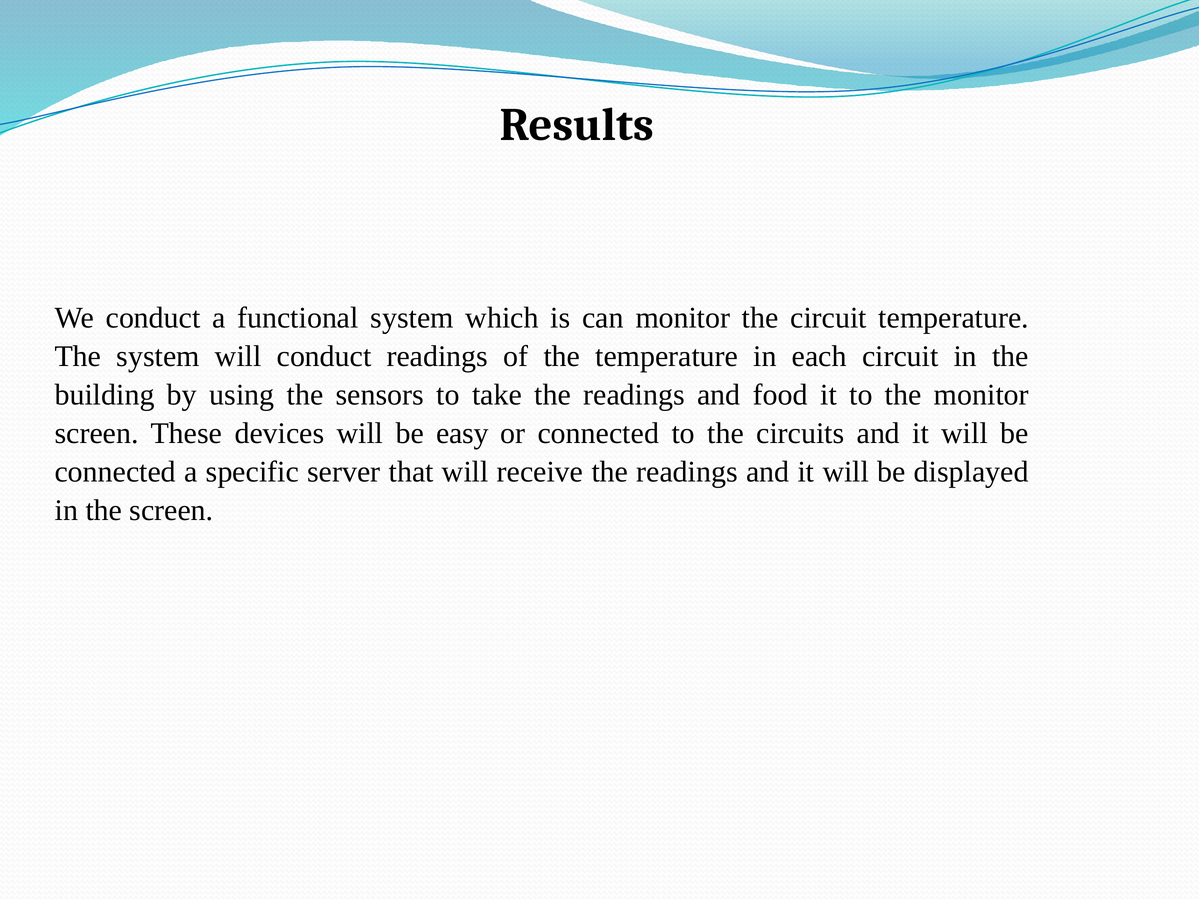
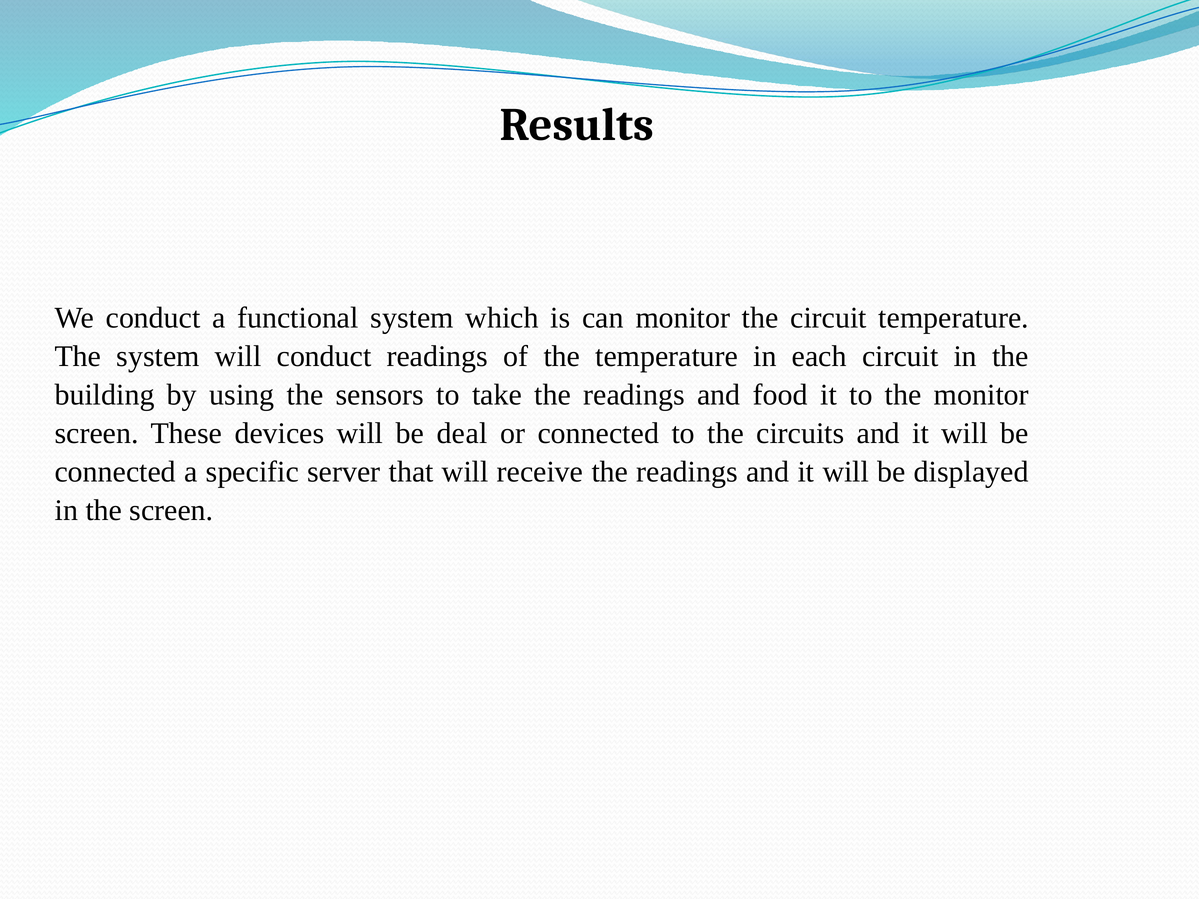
easy: easy -> deal (462, 434)
